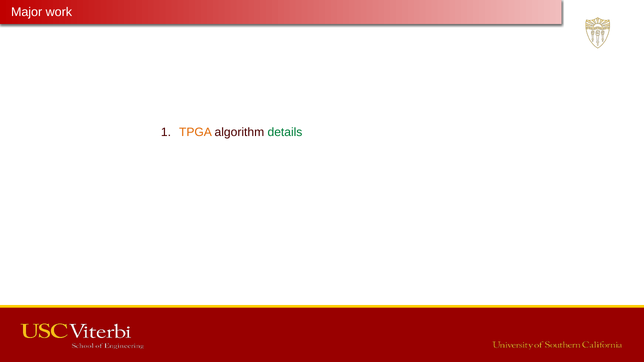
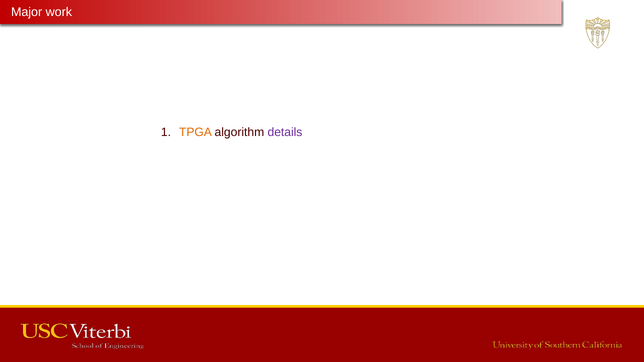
details colour: green -> purple (285, 133)
